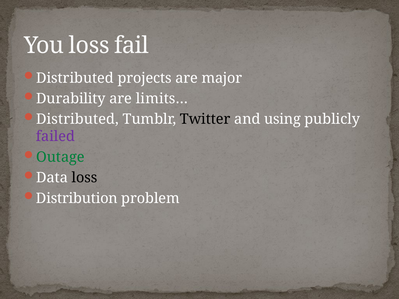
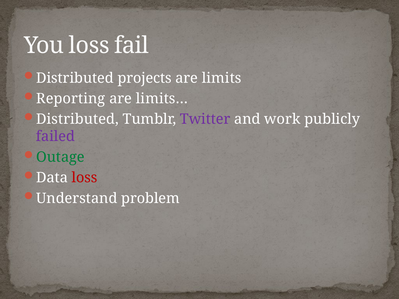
major: major -> limits (222, 78)
Durability: Durability -> Reporting (71, 99)
Twitter colour: black -> purple (205, 119)
using: using -> work (282, 119)
loss colour: black -> red (84, 178)
Distribution: Distribution -> Understand (77, 198)
